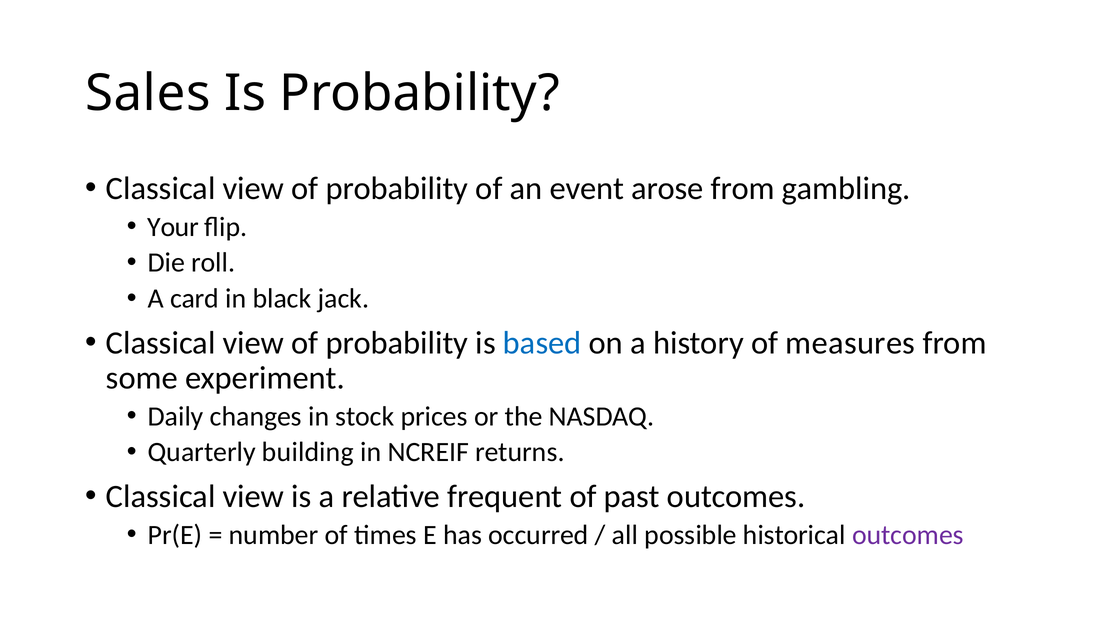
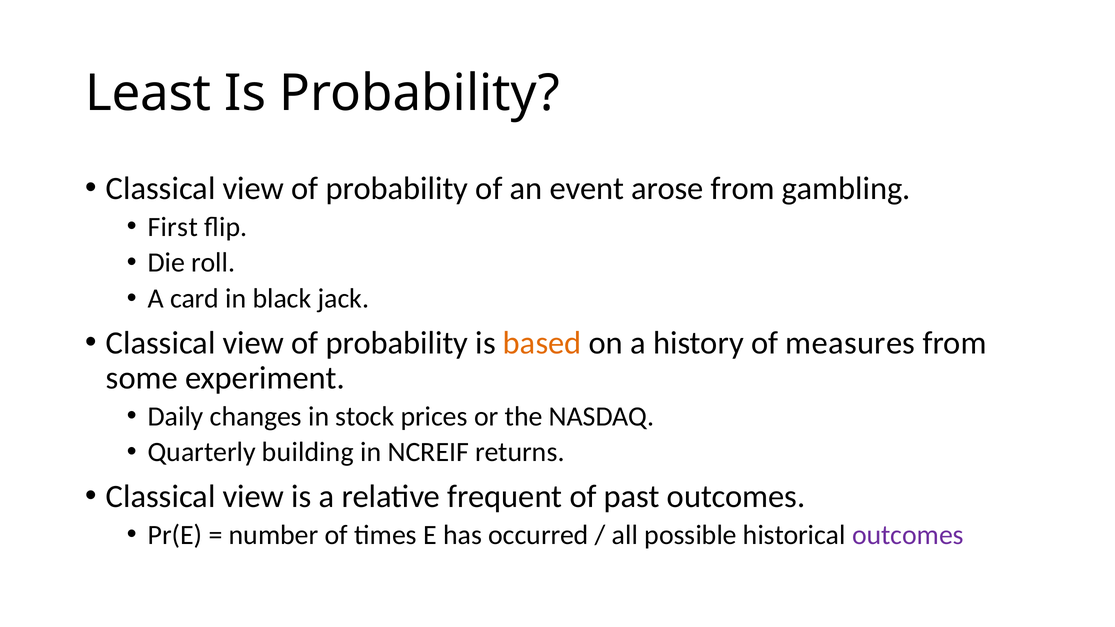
Sales: Sales -> Least (148, 94)
Your: Your -> First (173, 227)
based colour: blue -> orange (542, 343)
